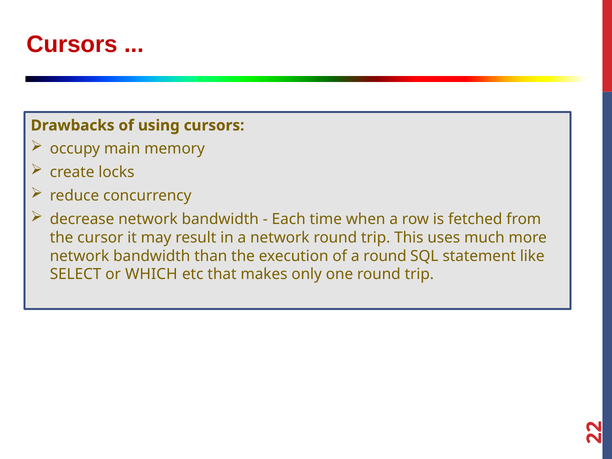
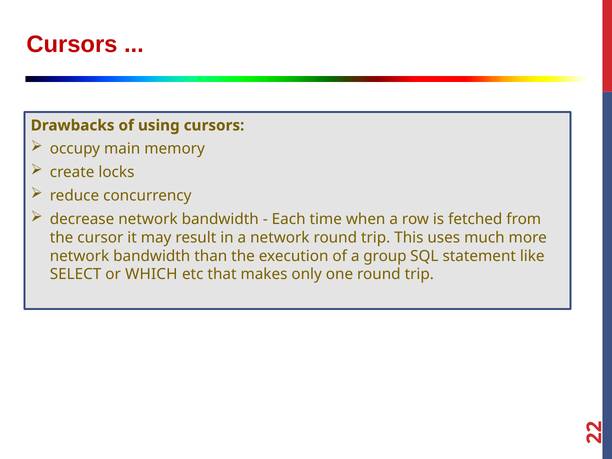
a round: round -> group (385, 256)
